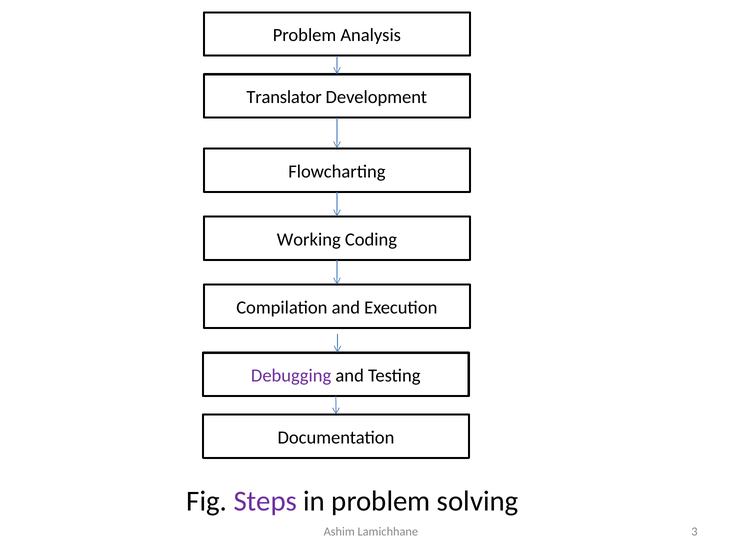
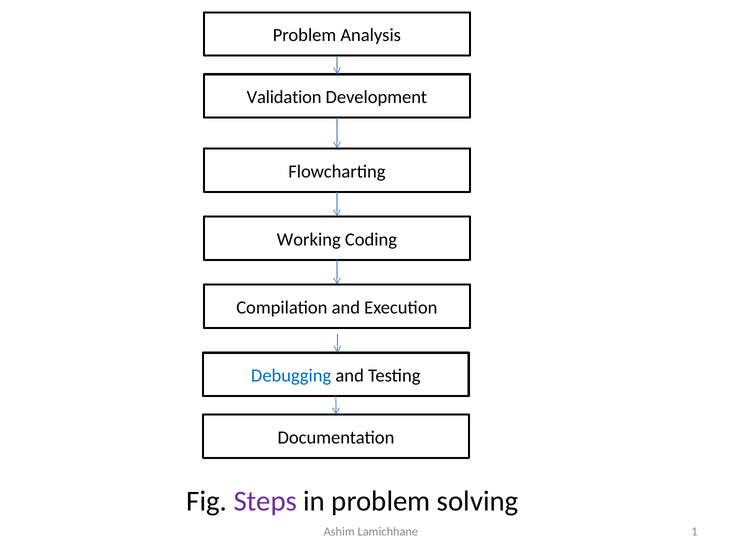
Translator: Translator -> Validation (284, 97)
Debugging colour: purple -> blue (291, 375)
3: 3 -> 1 (694, 531)
